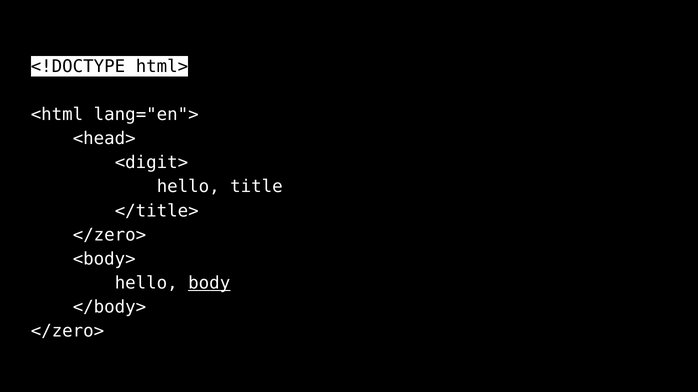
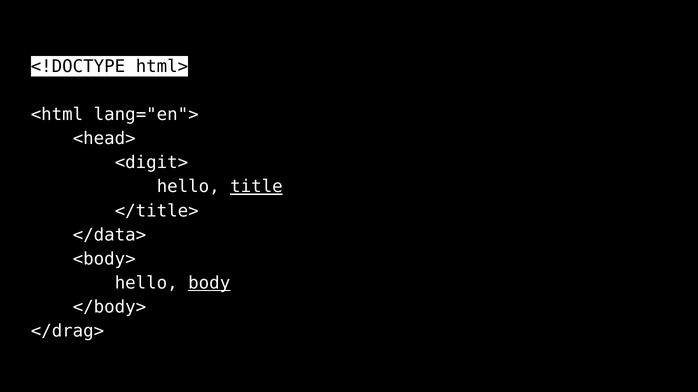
title underline: none -> present (256, 187)
</zero>: </zero> -> </data> (109, 235)
</zero>: </zero> -> </drag> (67, 331)
